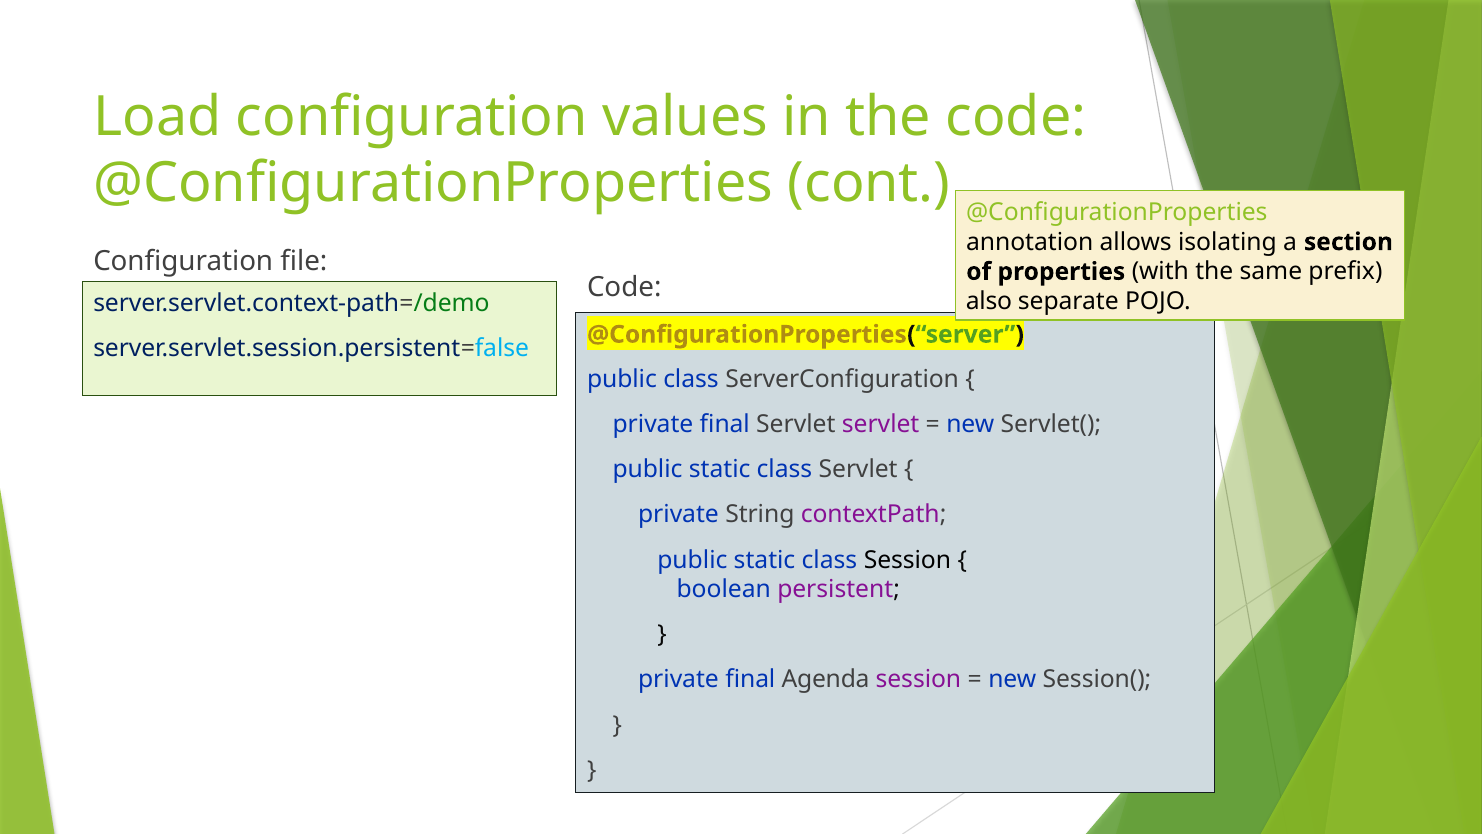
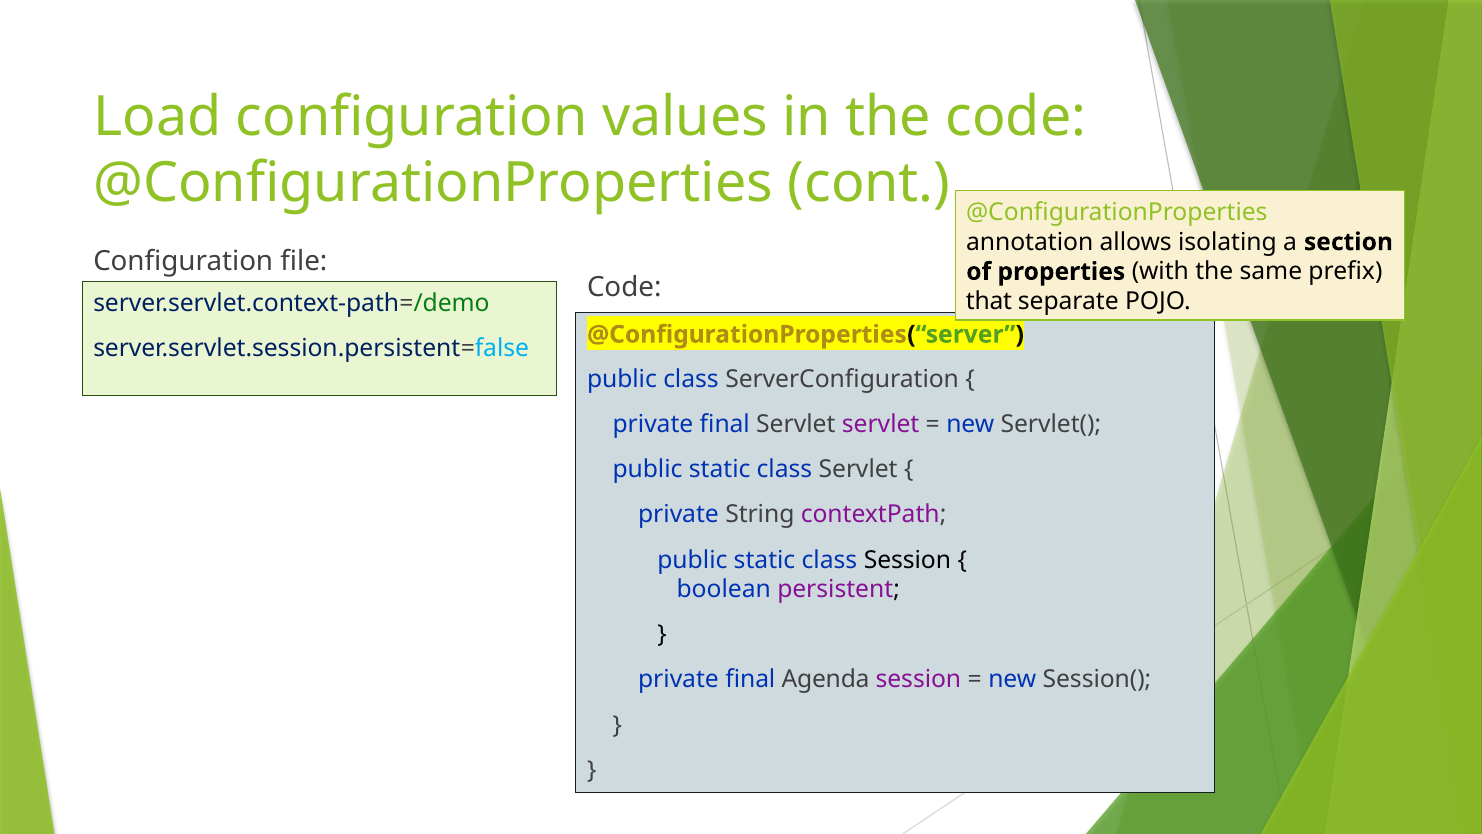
also: also -> that (989, 301)
